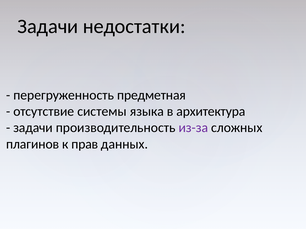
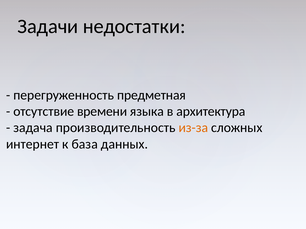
системы: системы -> времени (102, 112)
задачи: задачи -> задача (33, 128)
из-за colour: purple -> orange (193, 128)
плагинов: плагинов -> интернет (33, 144)
прав: прав -> база (85, 144)
